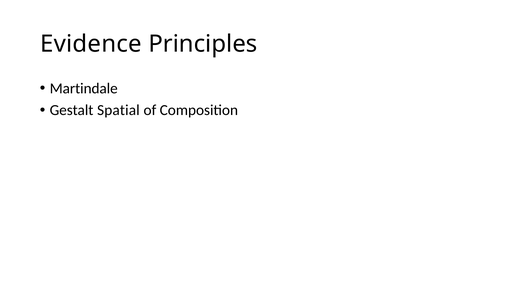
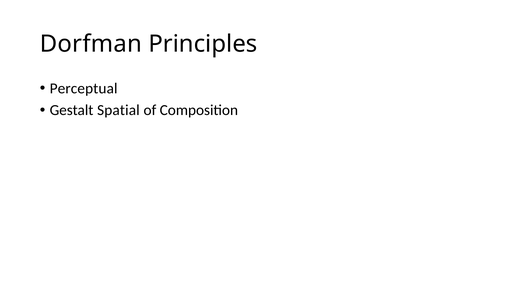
Evidence: Evidence -> Dorfman (91, 44)
Martindale: Martindale -> Perceptual (84, 88)
